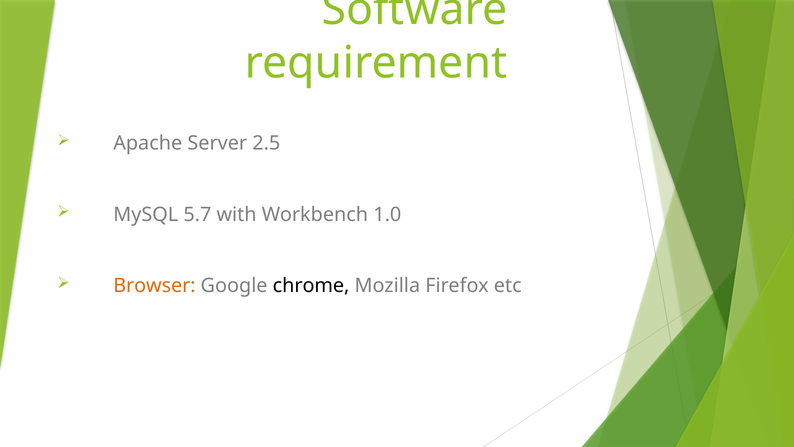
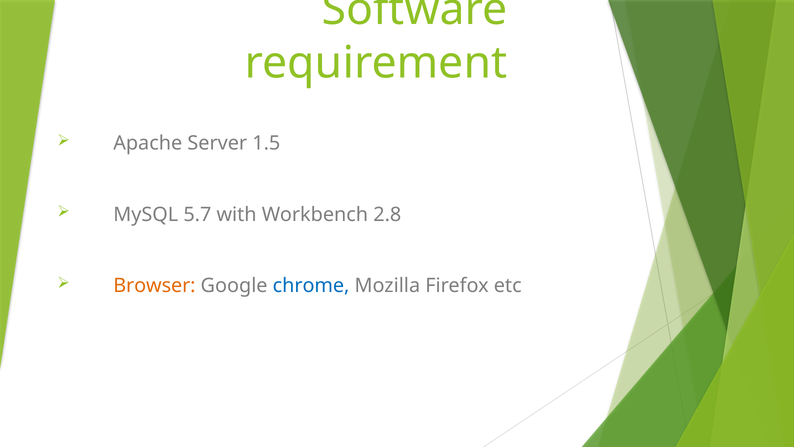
2.5: 2.5 -> 1.5 (266, 143)
1.0: 1.0 -> 2.8 (387, 214)
chrome colour: black -> blue (311, 286)
